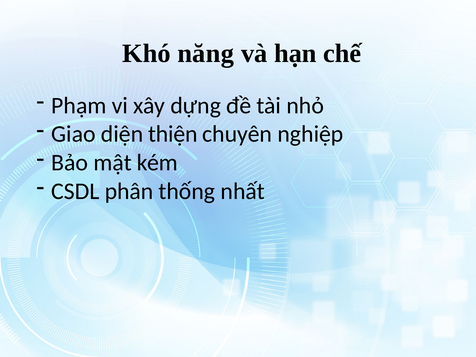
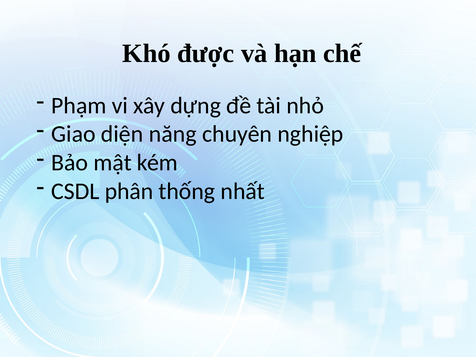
năng: năng -> được (206, 53)
thiện: thiện -> năng (173, 134)
